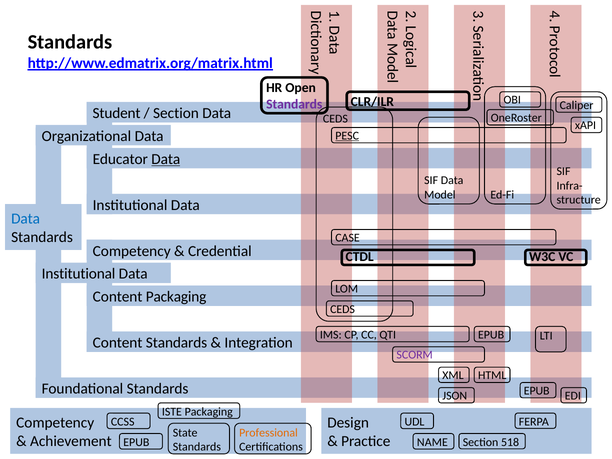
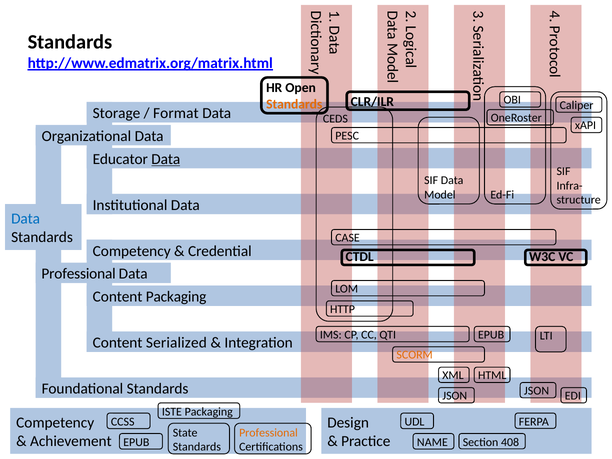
Standards colour: purple -> orange (294, 104)
Student: Student -> Storage (117, 113)
Section: Section -> Format (176, 113)
PESC underline: present -> none (347, 136)
Institutional: Institutional -> Professional (79, 274)
CEDS: CEDS -> HTTP (343, 309)
Content Standards: Standards -> Serialized (176, 343)
SCORM colour: purple -> orange (415, 355)
JSON EPUB: EPUB -> JSON (537, 391)
518: 518 -> 408 (510, 442)
